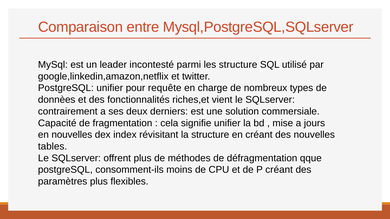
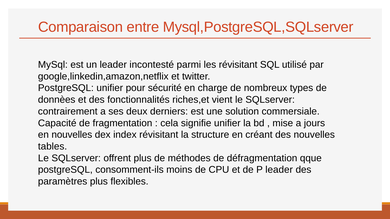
les structure: structure -> révisitant (238, 65)
requête: requête -> sécurité (165, 88)
P créant: créant -> leader (279, 170)
